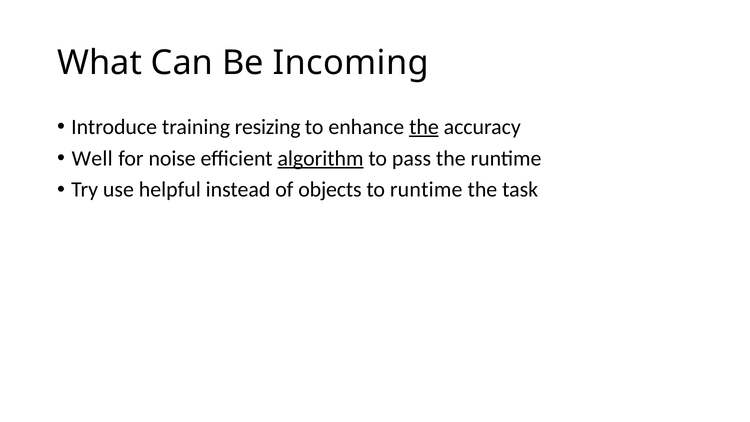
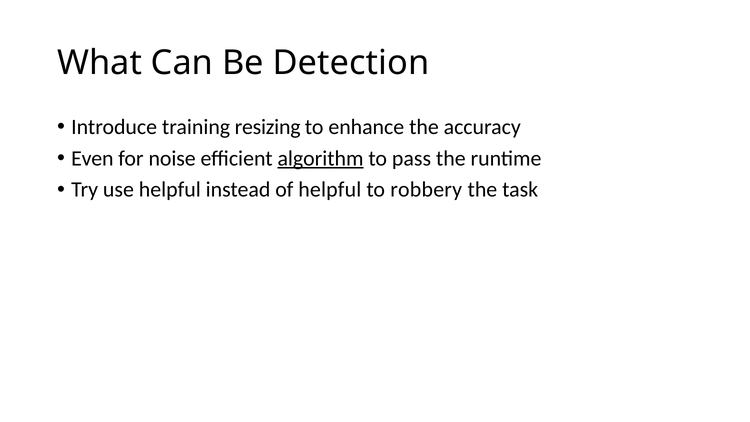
Incoming: Incoming -> Detection (351, 63)
the underline: present -> none (424, 127)
Well: Well -> Even (92, 158)
of objects: objects -> helpful (330, 190)
to runtime: runtime -> robbery (426, 190)
